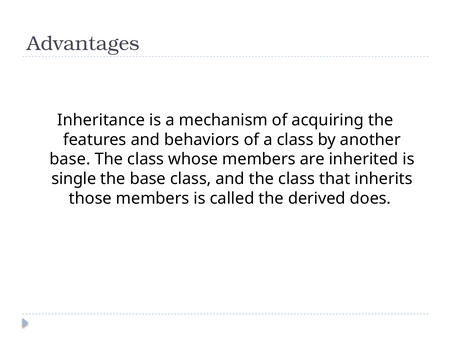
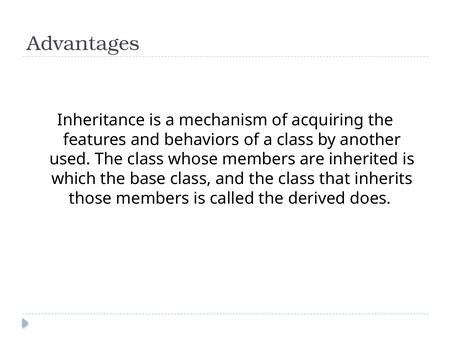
base: base -> used (70, 159)
single: single -> which (74, 178)
